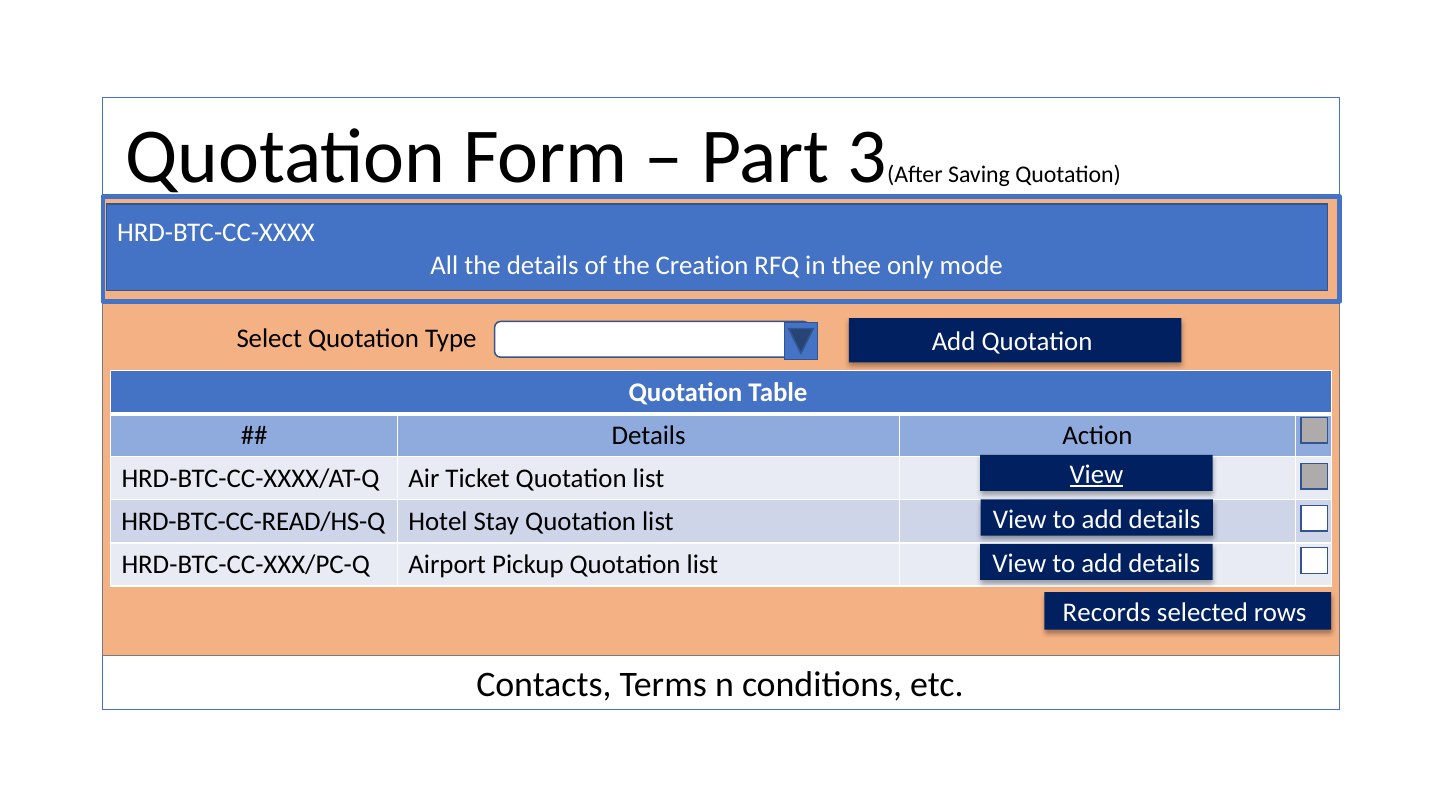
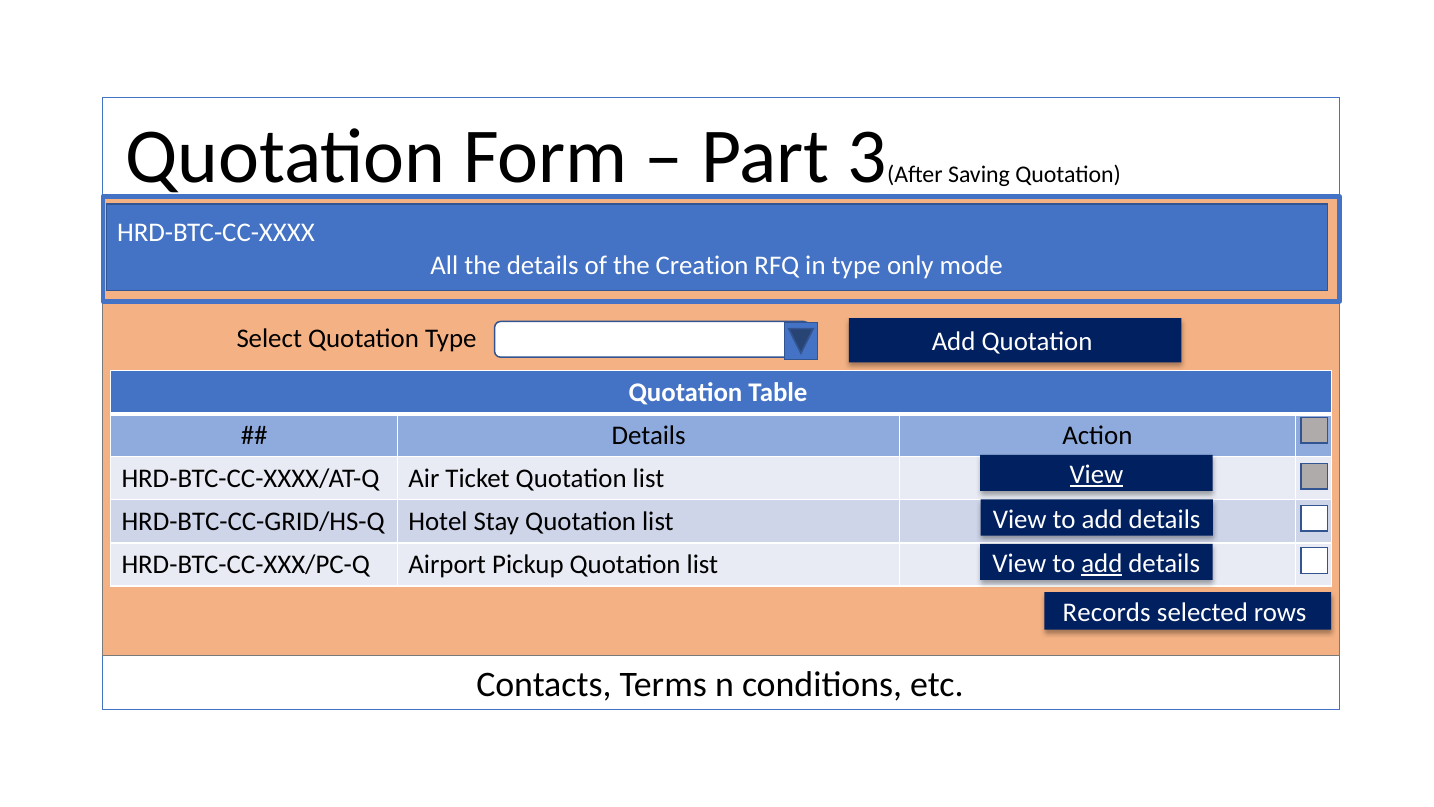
in thee: thee -> type (856, 265)
HRD-BTC-CC-READ/HS-Q: HRD-BTC-CC-READ/HS-Q -> HRD-BTC-CC-GRID/HS-Q (253, 522)
add underline: none -> present (1102, 563)
